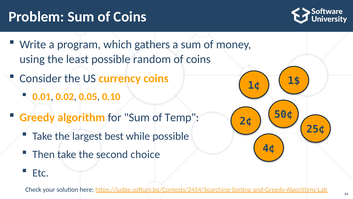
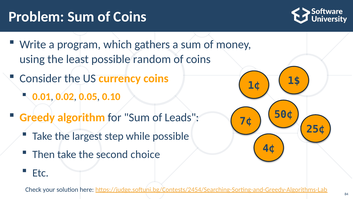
Temp: Temp -> Leads (182, 117)
2¢: 2¢ -> 7¢ (246, 121)
best: best -> step (114, 136)
